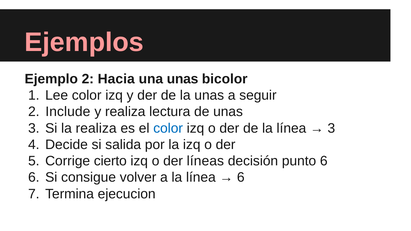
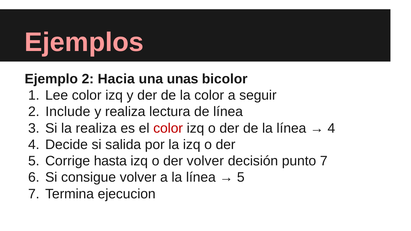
la unas: unas -> color (209, 95)
de unas: unas -> línea (228, 112)
color colour: blue -> red (168, 128)
3: 3 -> 4 (331, 128)
cierto: cierto -> hasta (110, 161)
der líneas: líneas -> volver (205, 161)
punto 6: 6 -> 7 (324, 161)
6: 6 -> 5 (241, 178)
